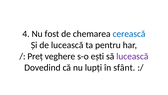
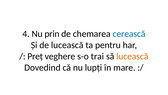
fost: fost -> prin (52, 34)
ești: ești -> trai (97, 56)
lucească colour: purple -> orange (132, 56)
sfânt: sfânt -> mare (124, 67)
